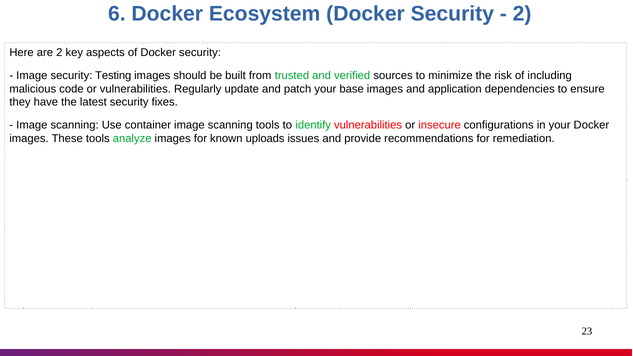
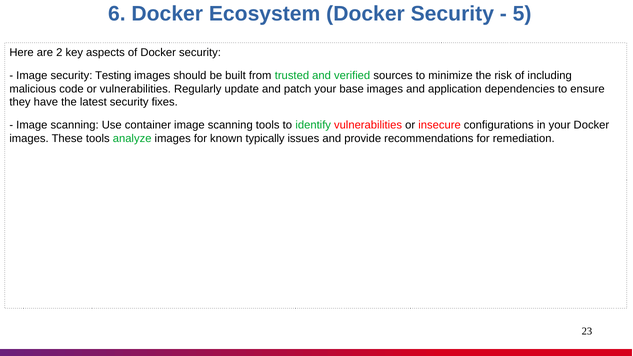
2: 2 -> 5 (522, 14)
uploads: uploads -> typically (265, 139)
